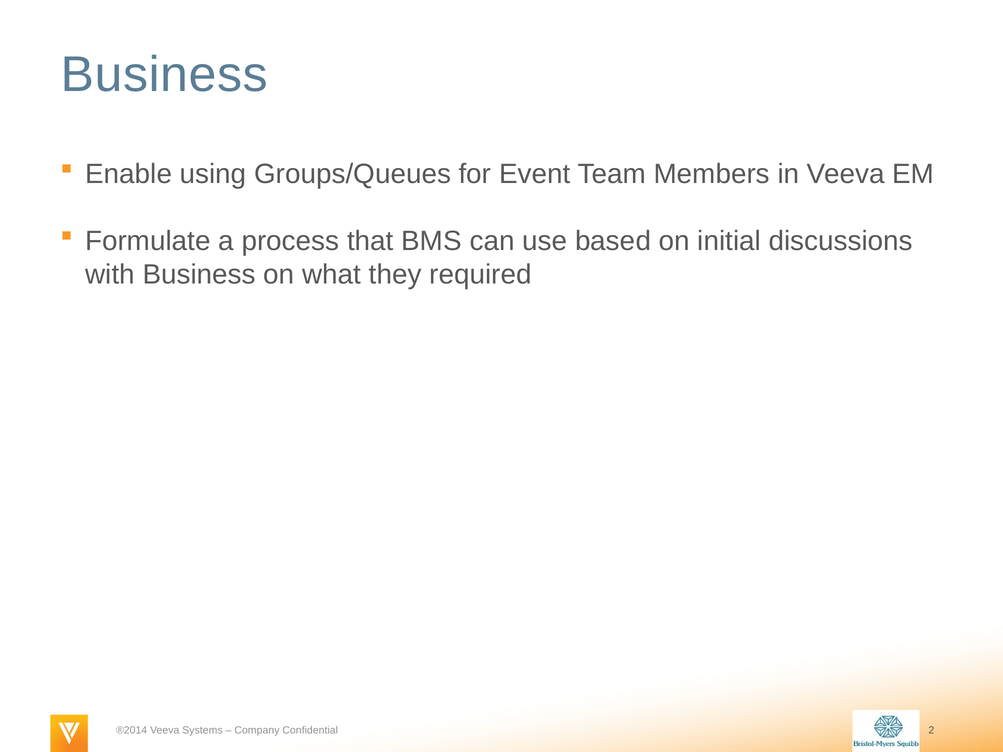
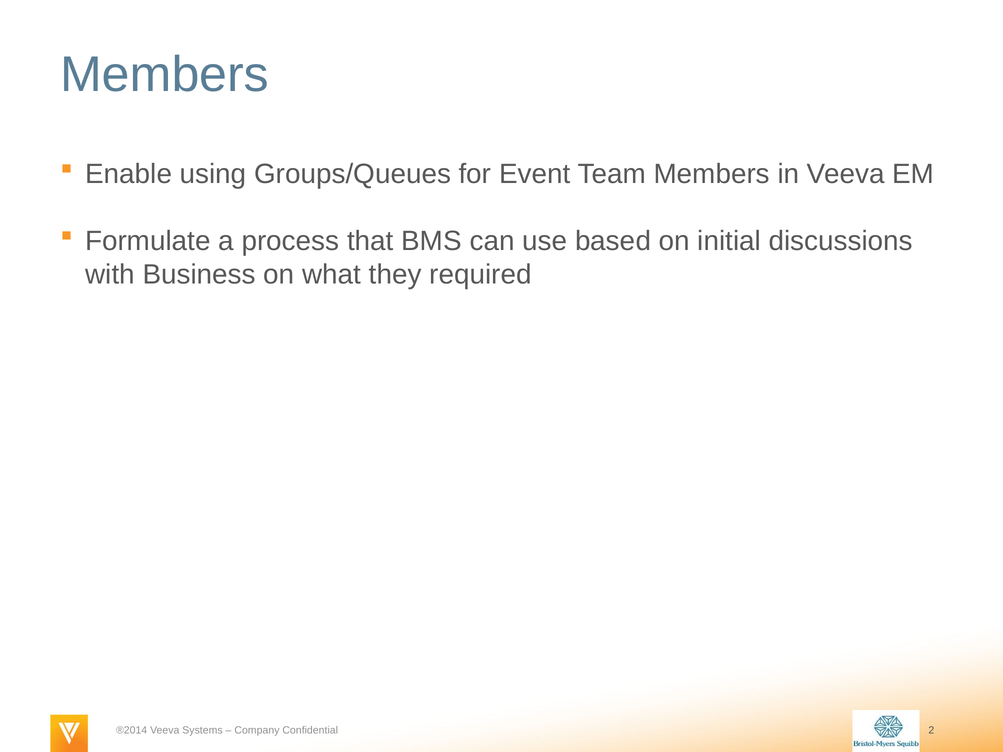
Business: Business -> Members (165, 75)
